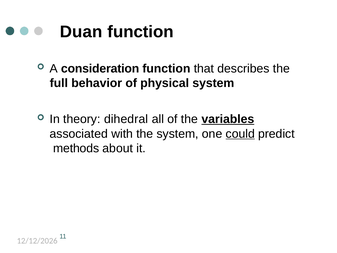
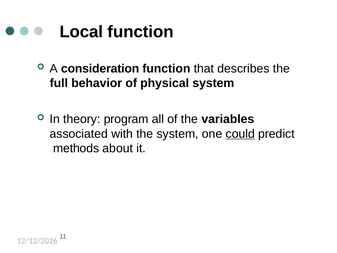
Duan: Duan -> Local (81, 32)
dihedral: dihedral -> program (126, 119)
variables underline: present -> none (228, 119)
